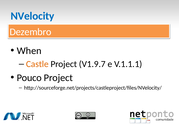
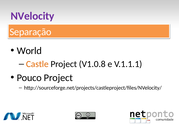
NVelocity colour: blue -> purple (32, 16)
Dezembro: Dezembro -> Separação (30, 32)
When: When -> World (29, 51)
V1.9.7: V1.9.7 -> V1.0.8 (92, 64)
